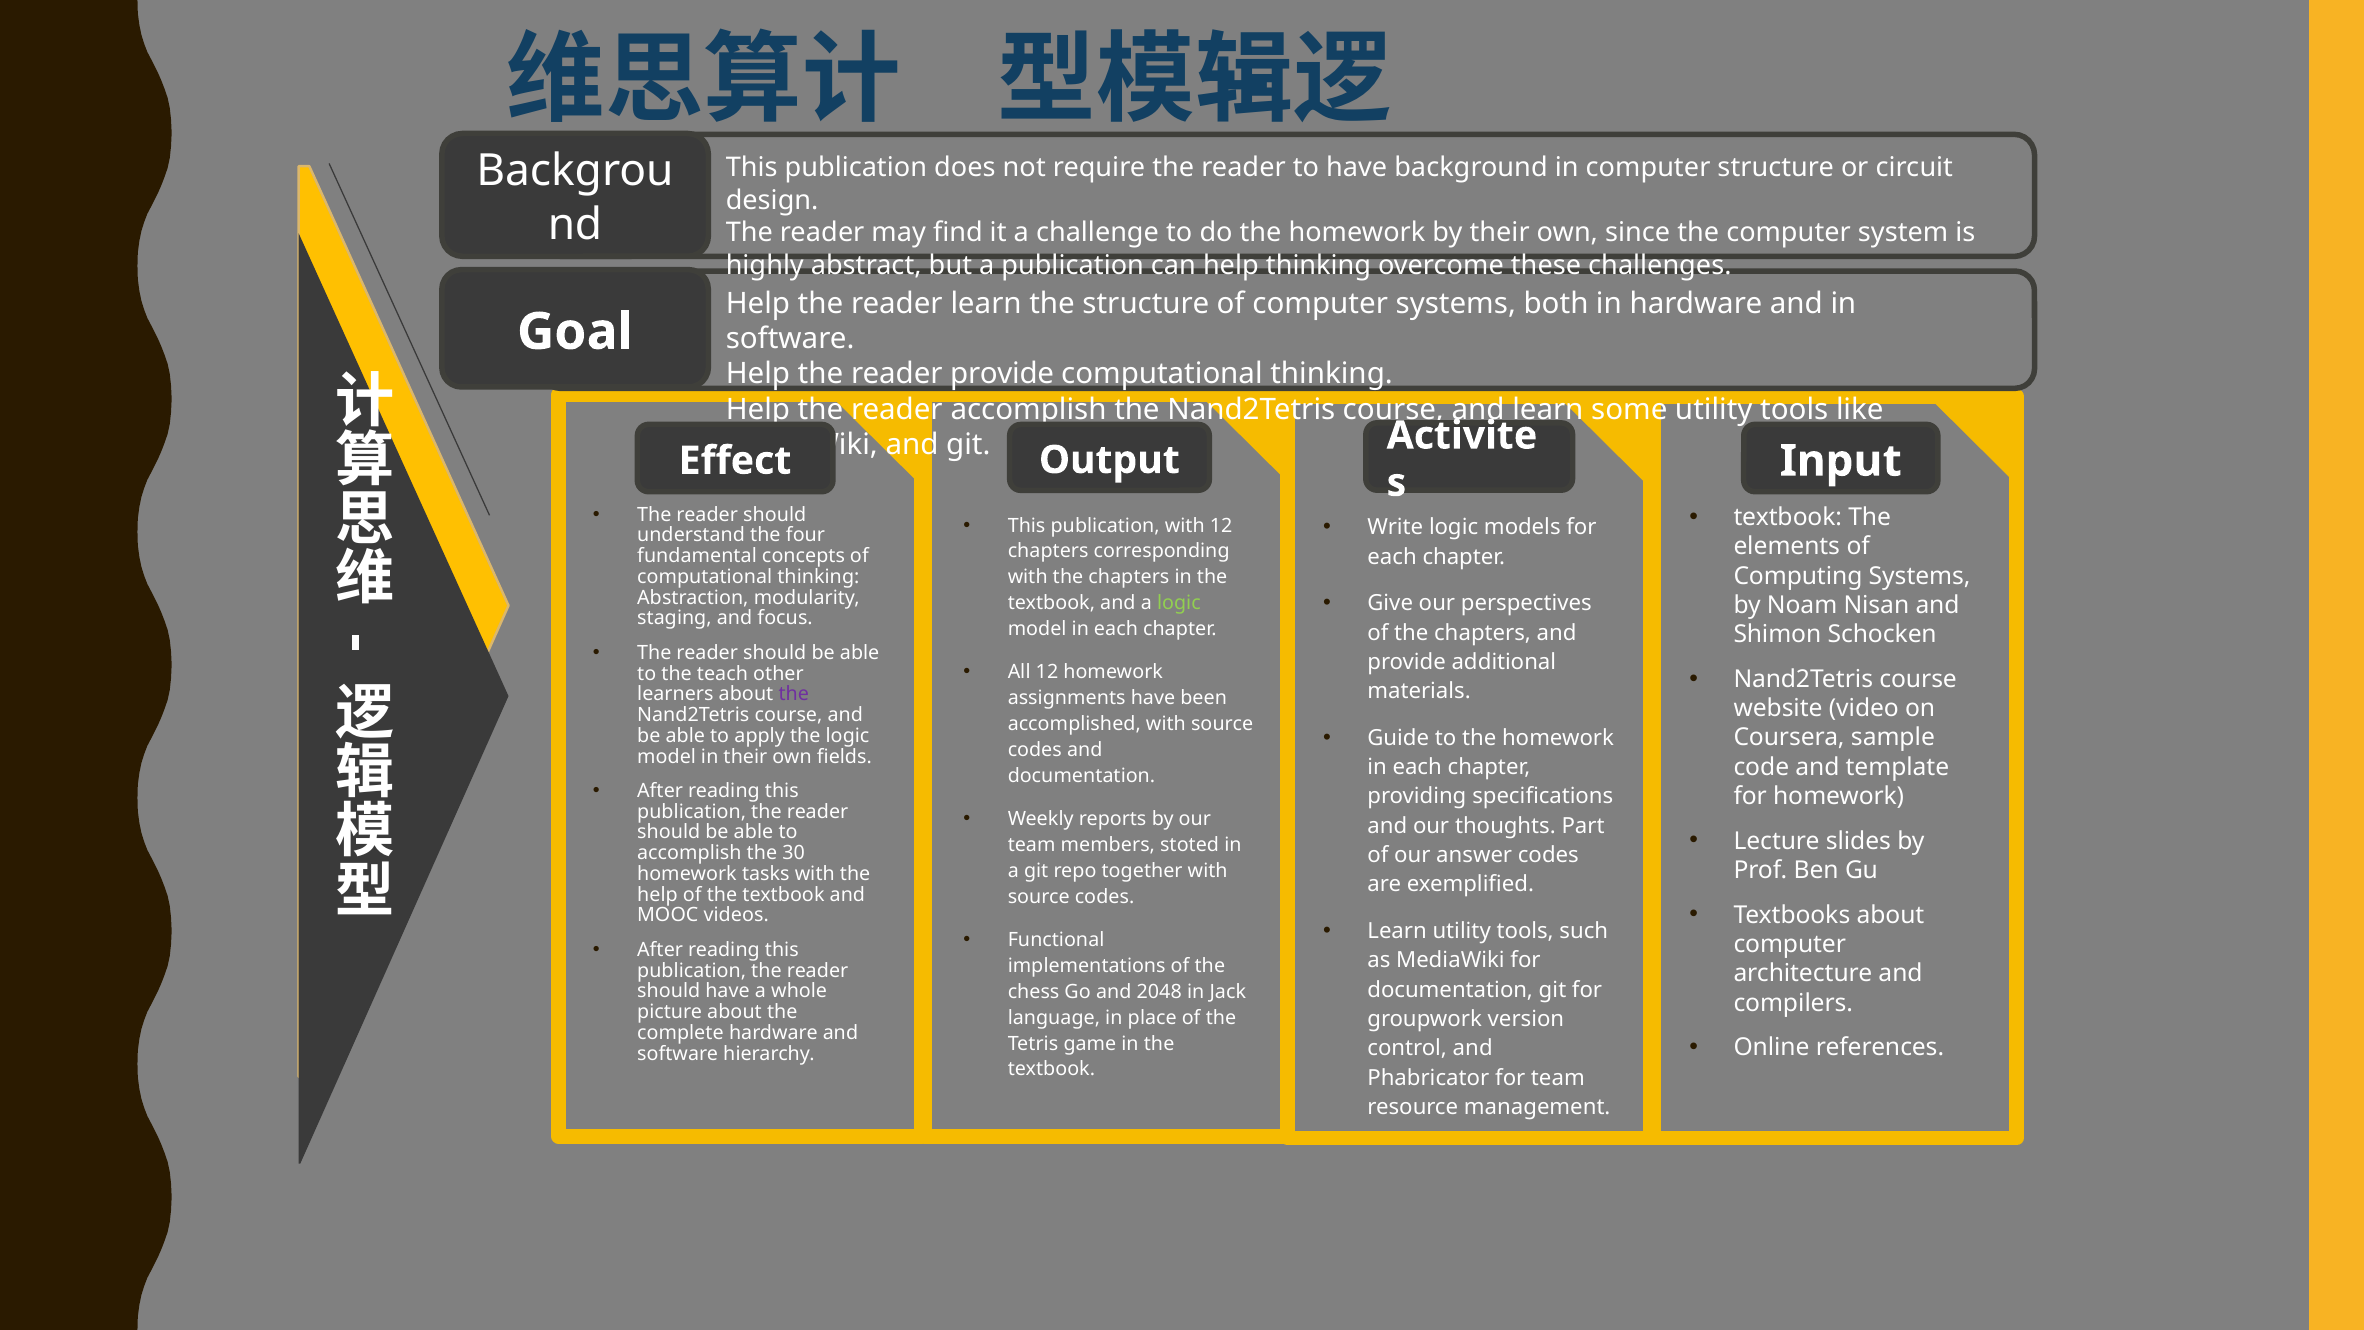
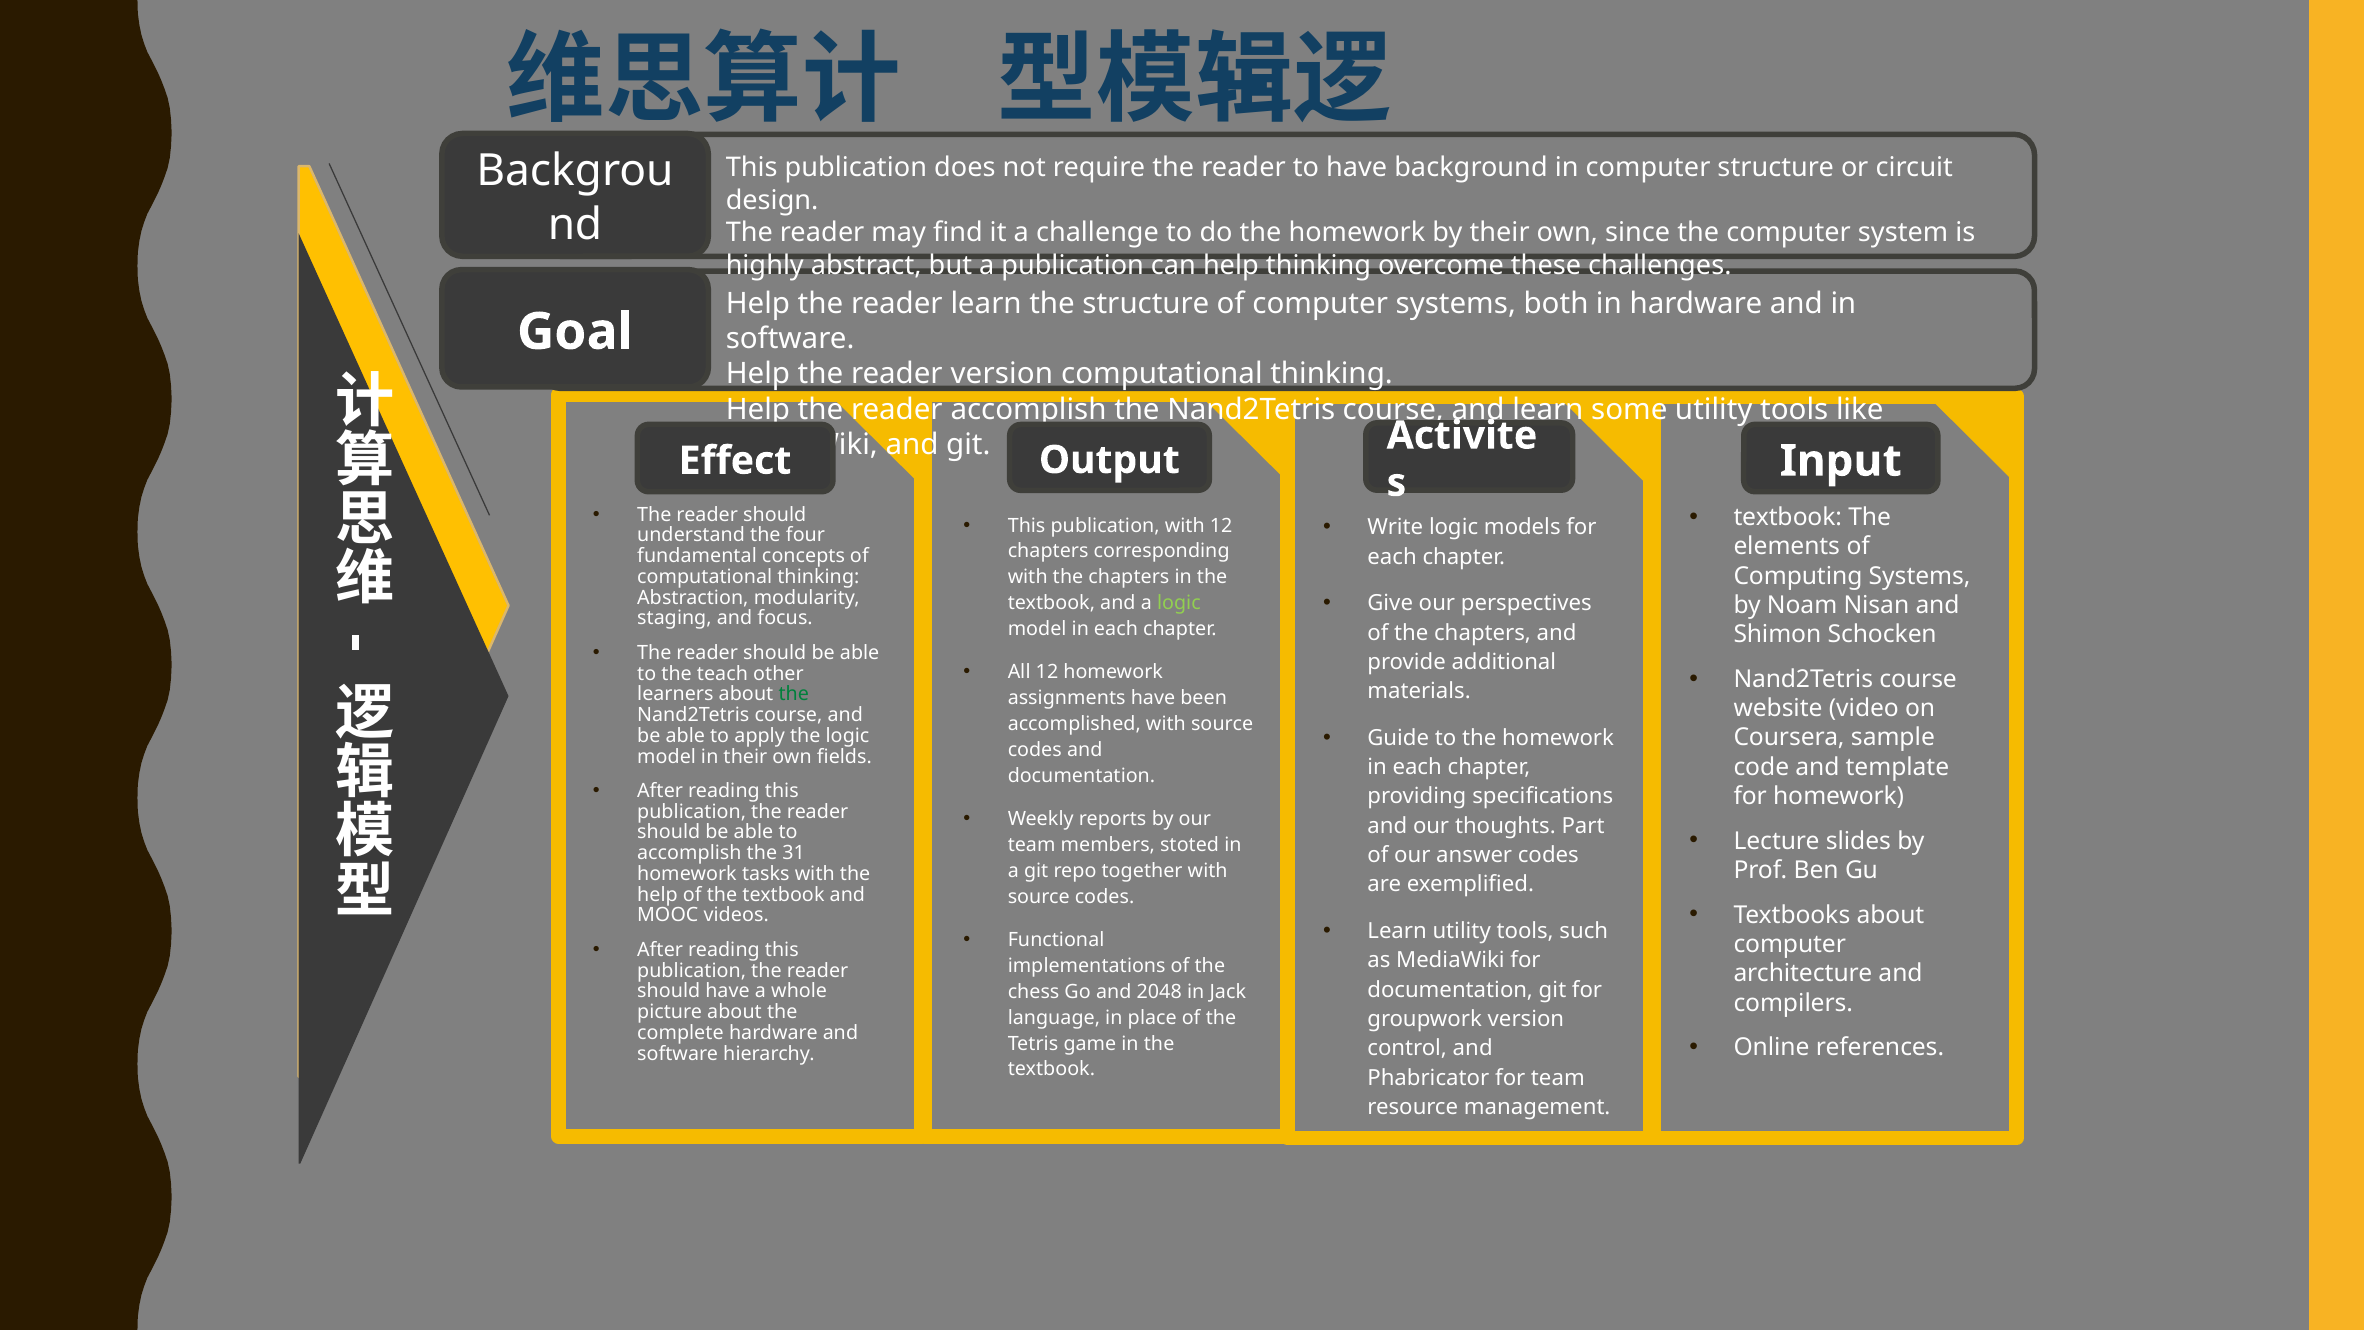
reader provide: provide -> version (1002, 374)
the colour: purple -> green (794, 694)
30: 30 -> 31 (794, 853)
